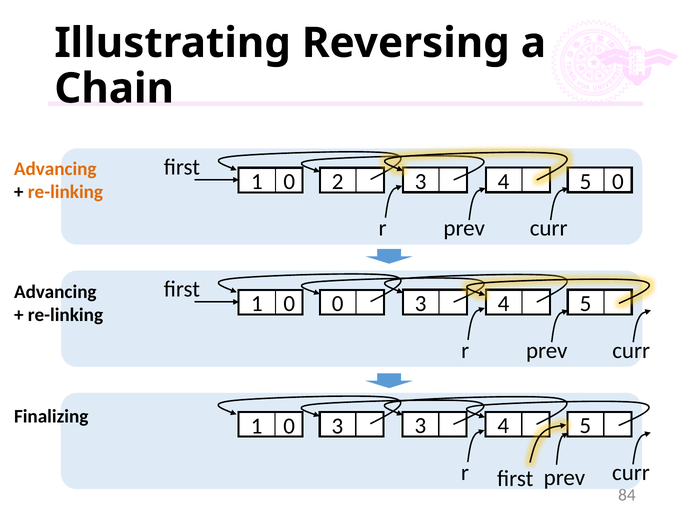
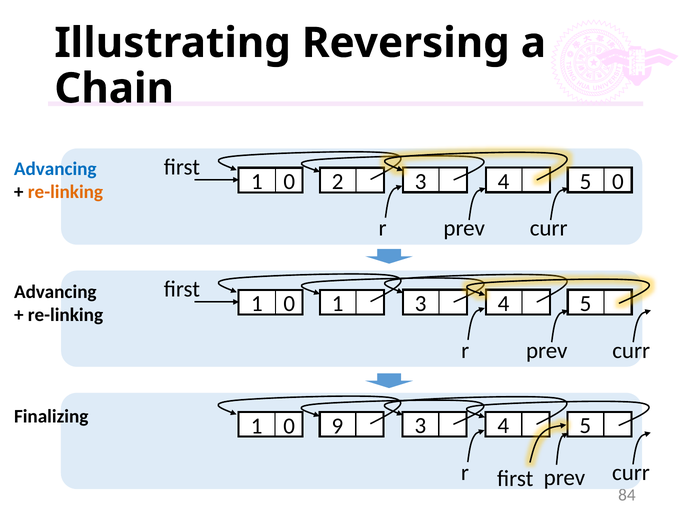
Advancing colour: orange -> blue (55, 169)
1 0: 0 -> 1 (338, 304)
1 3: 3 -> 9 (337, 426)
